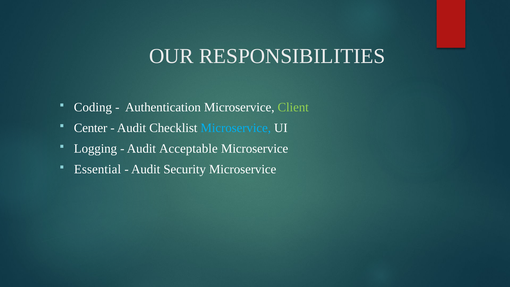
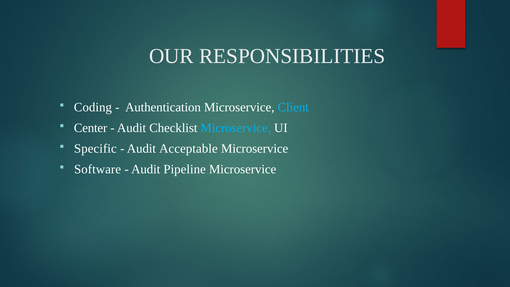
Client colour: light green -> light blue (293, 107)
Logging: Logging -> Specific (95, 148)
Essential: Essential -> Software (98, 169)
Security: Security -> Pipeline (185, 169)
